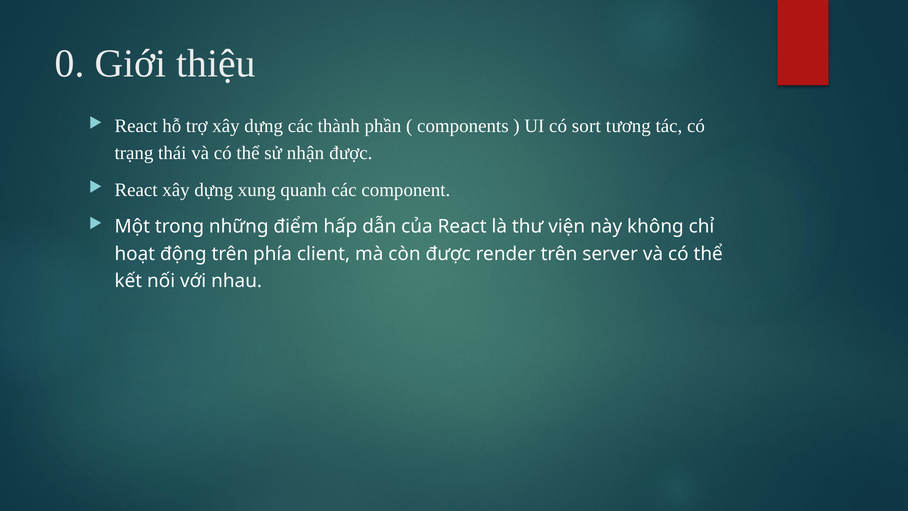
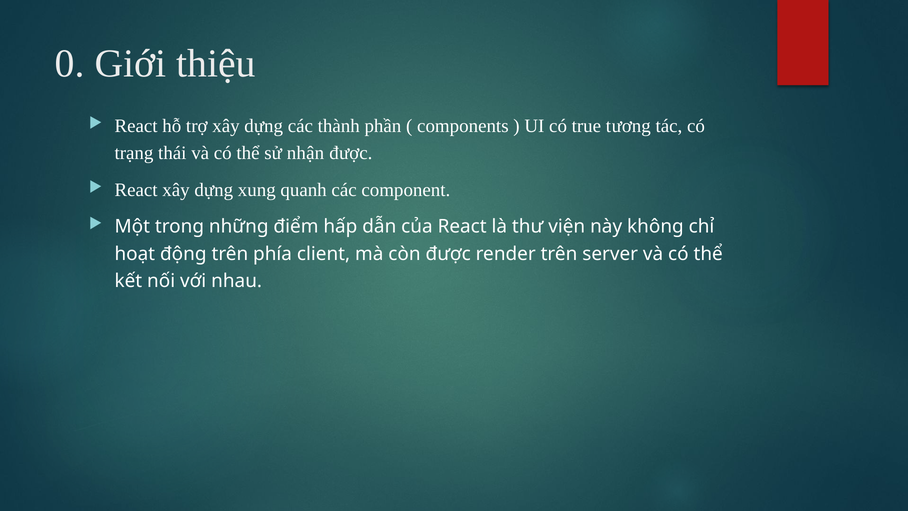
sort: sort -> true (586, 126)
